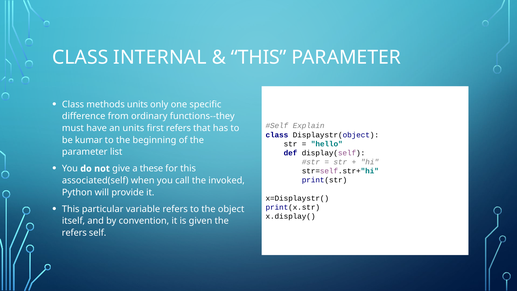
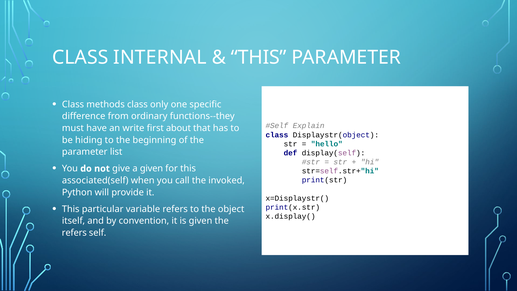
methods units: units -> class (137, 104)
an units: units -> write (133, 128)
first refers: refers -> about (178, 128)
kumar: kumar -> hiding (89, 140)
a these: these -> given (151, 168)
